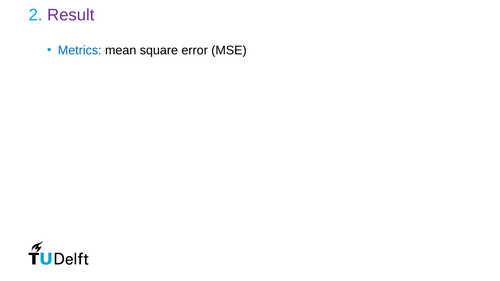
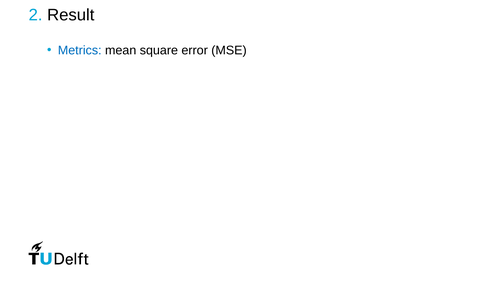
Result colour: purple -> black (71, 15)
